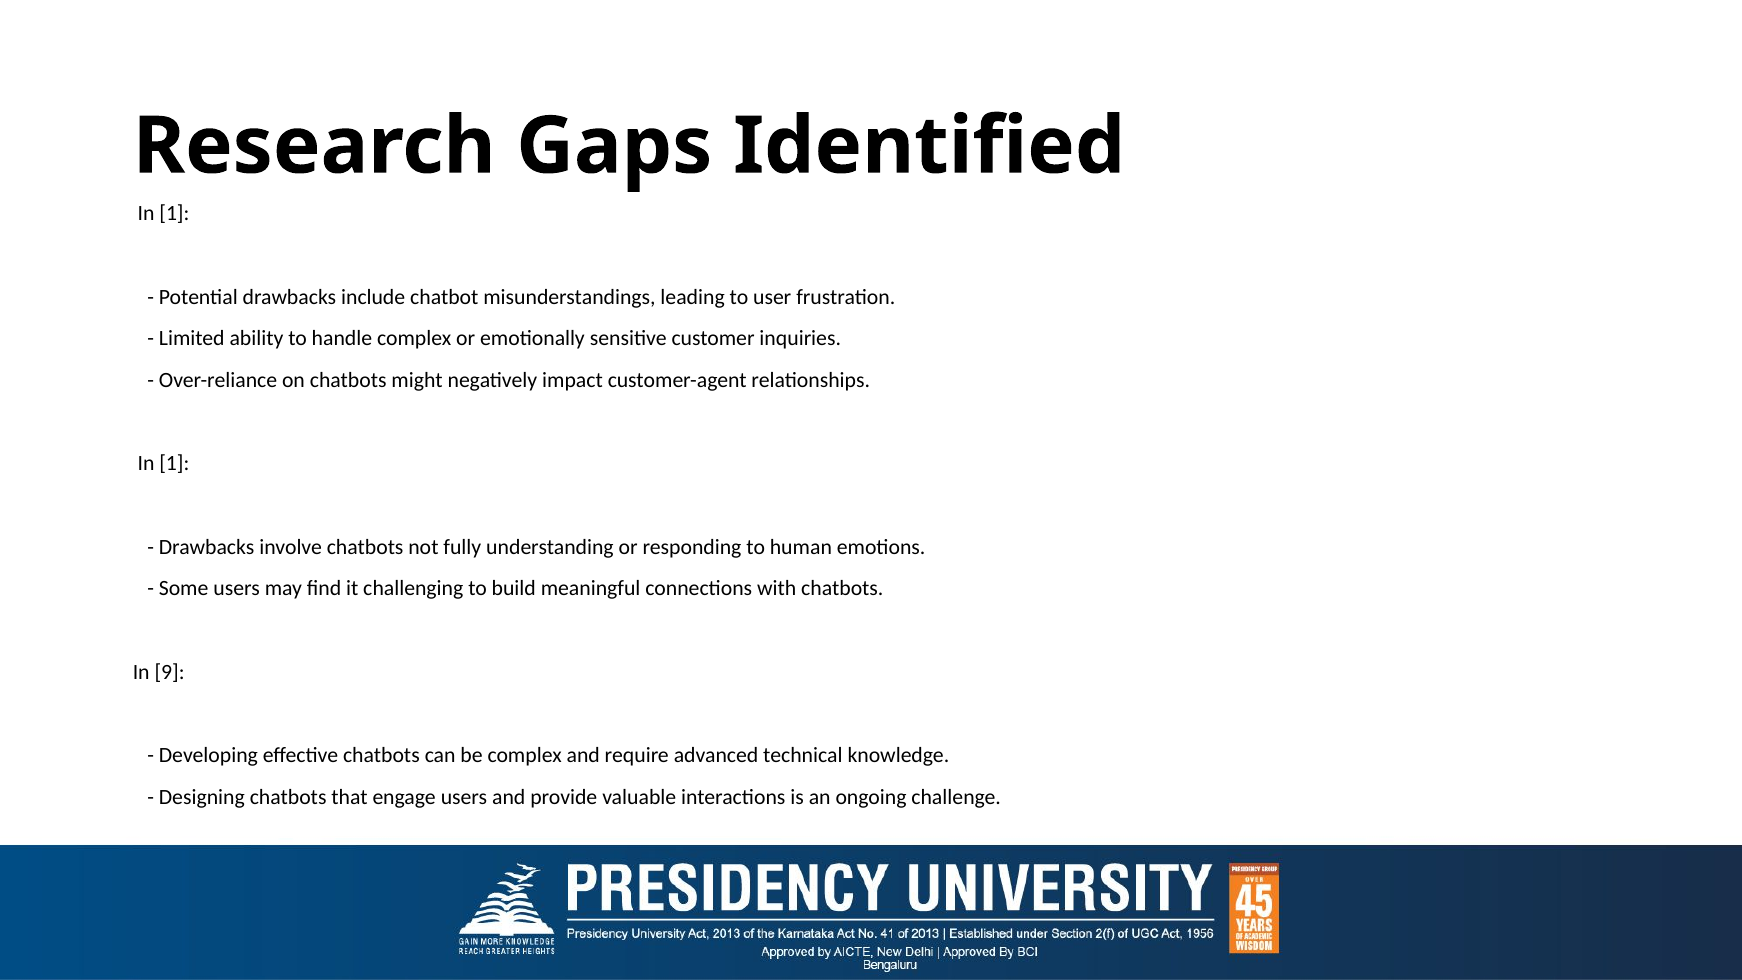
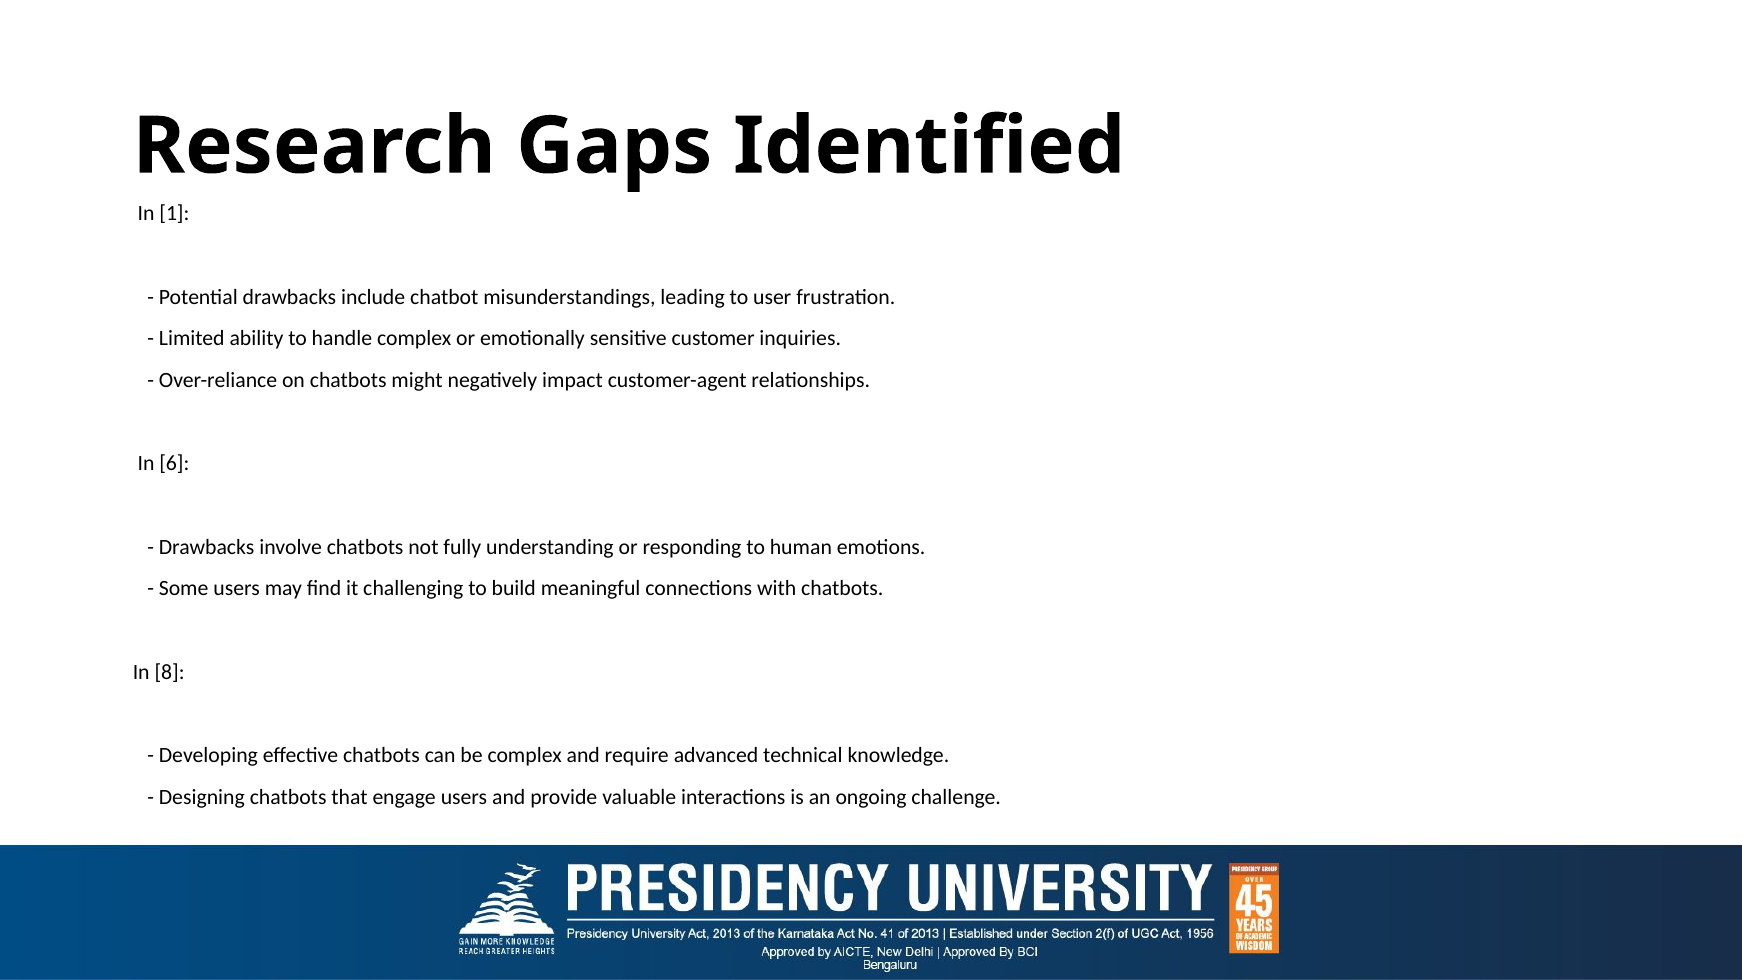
1: 1 -> 6 (174, 464)
9: 9 -> 8 (170, 672)
